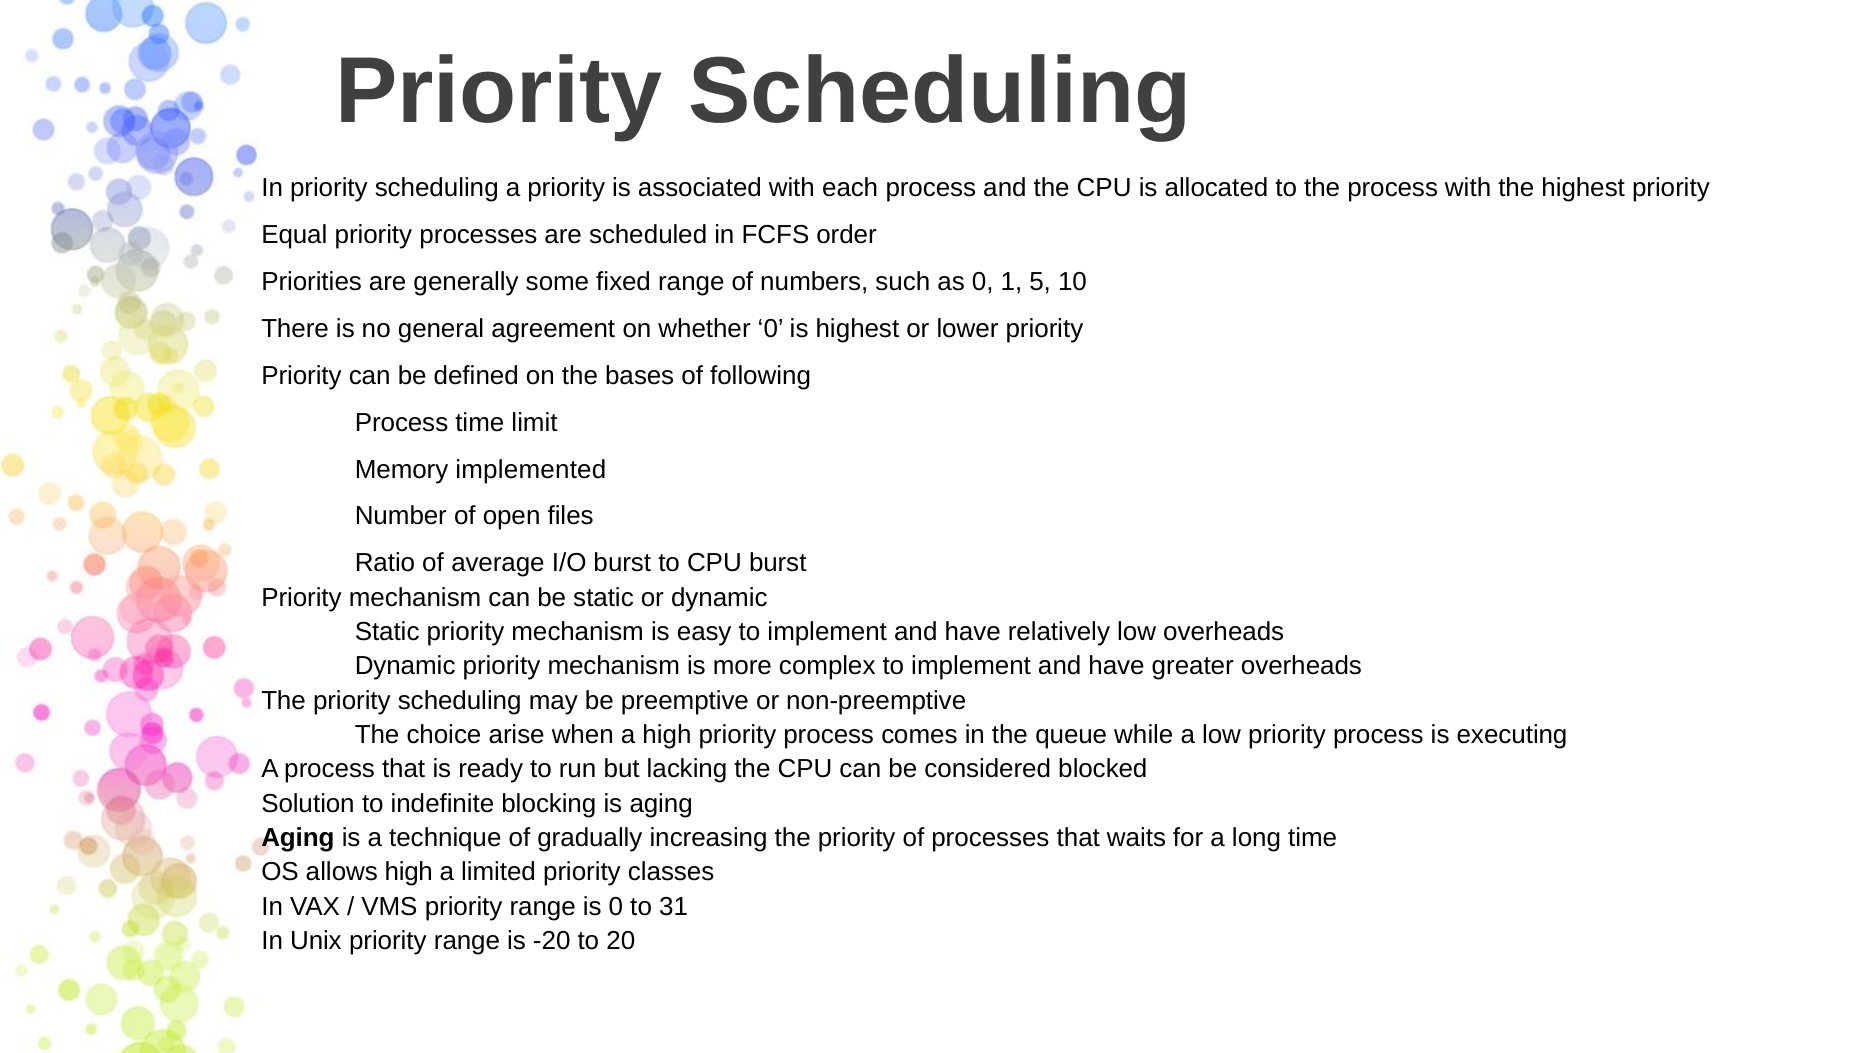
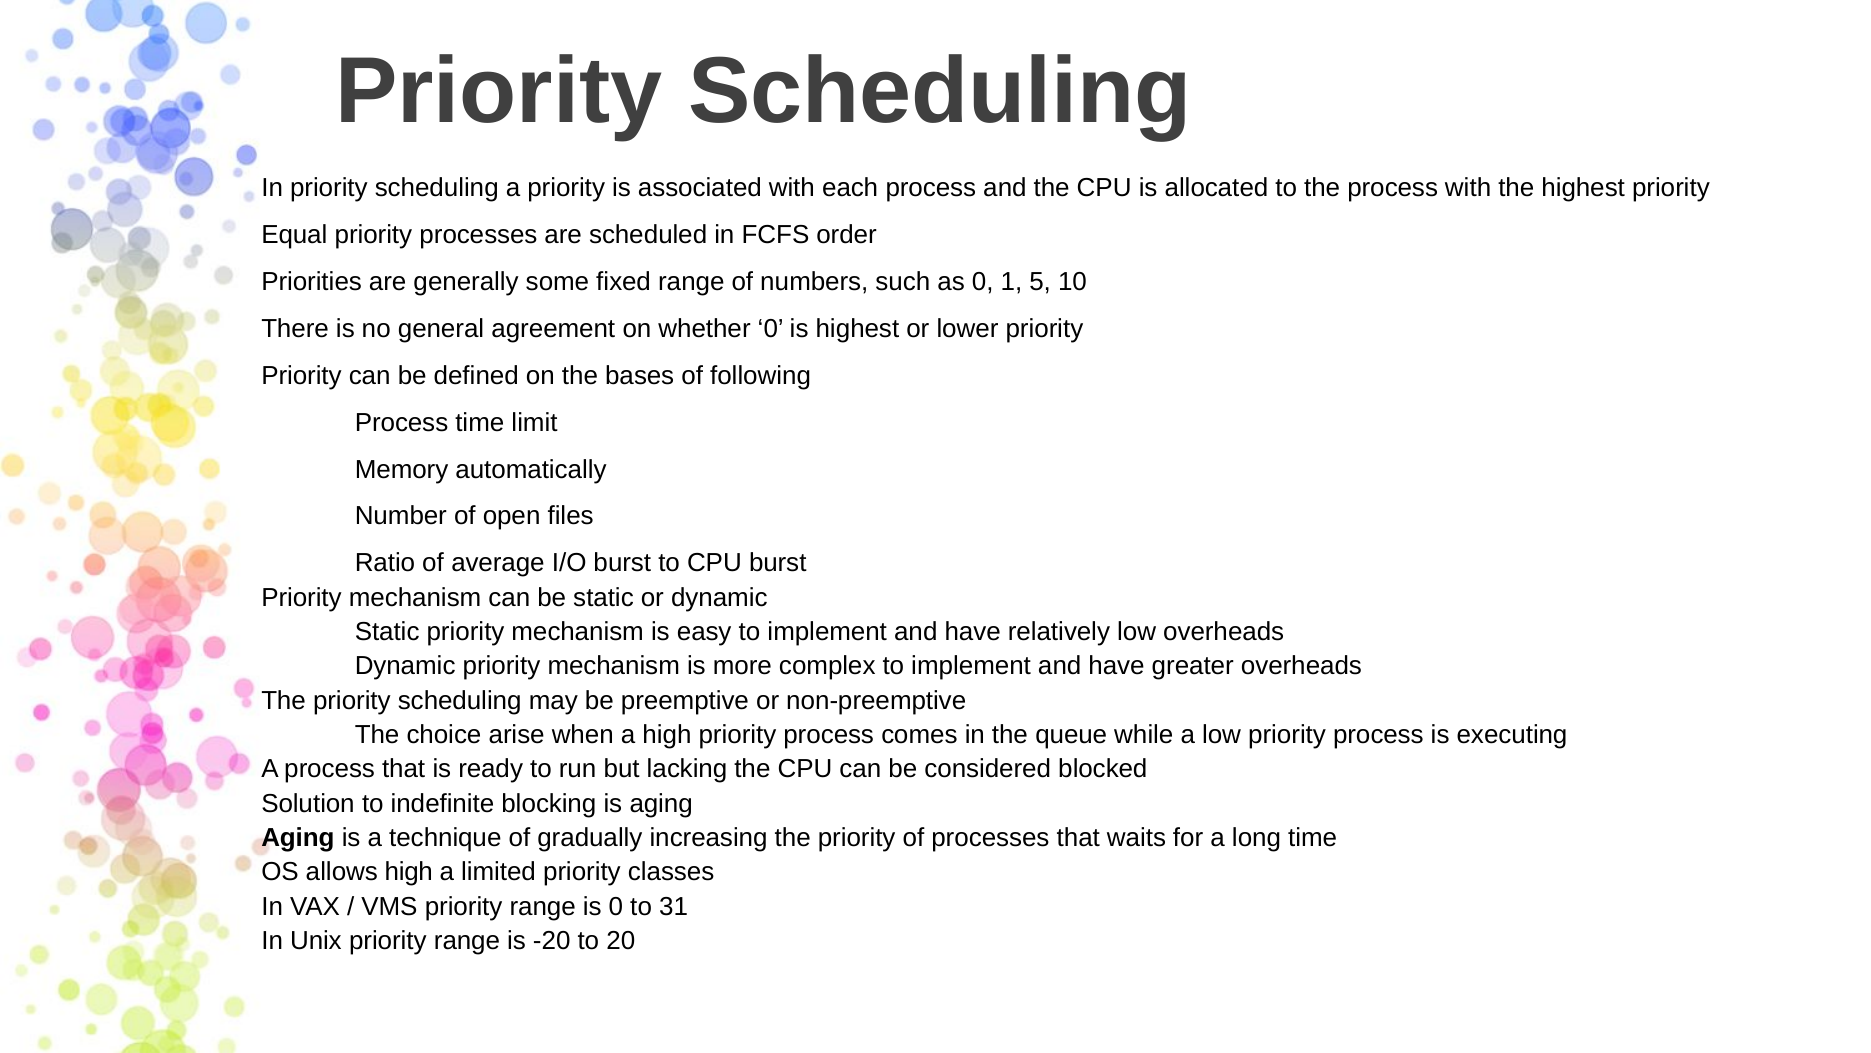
implemented: implemented -> automatically (531, 469)
